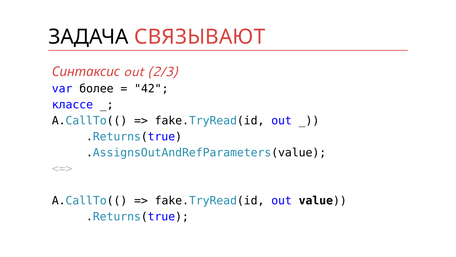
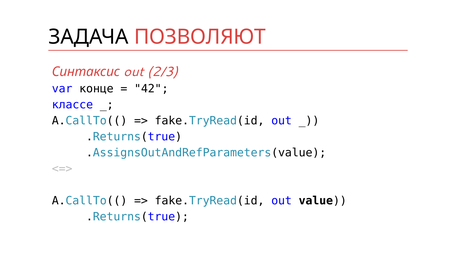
СВЯЗЫВАЮТ: СВЯЗЫВАЮТ -> ПОЗВОЛЯЮТ (200, 37)
более: более -> конце (96, 89)
